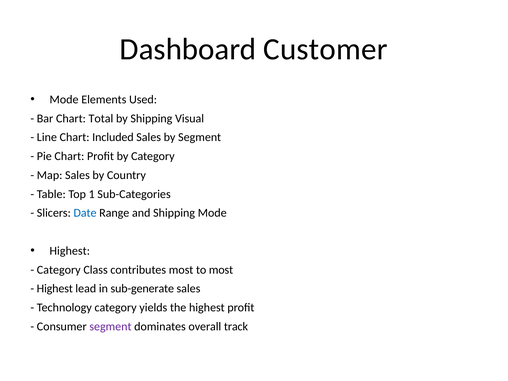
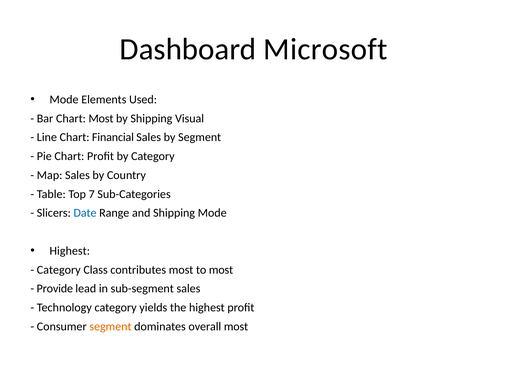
Customer: Customer -> Microsoft (325, 49)
Chart Total: Total -> Most (101, 118)
Included: Included -> Financial (113, 137)
1: 1 -> 7 (92, 194)
Highest: Highest -> Provide (55, 289)
sub-generate: sub-generate -> sub-segment (142, 289)
segment colour: purple -> orange (110, 327)
overall track: track -> most (236, 327)
